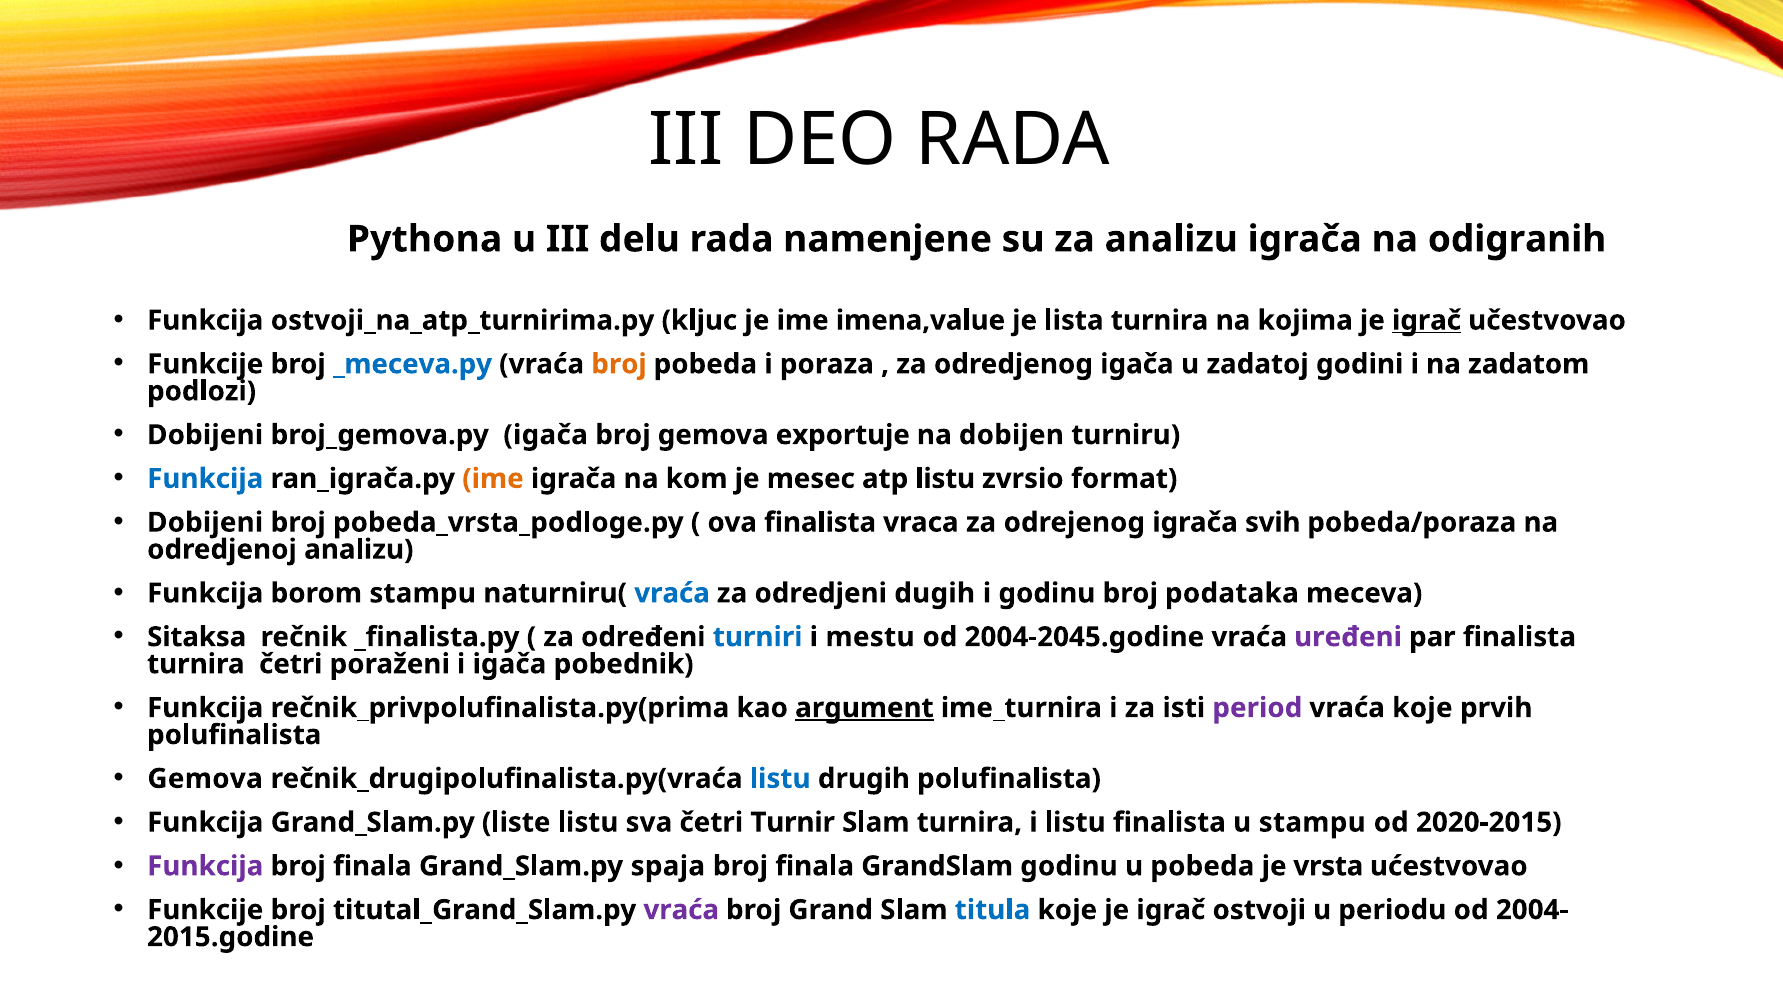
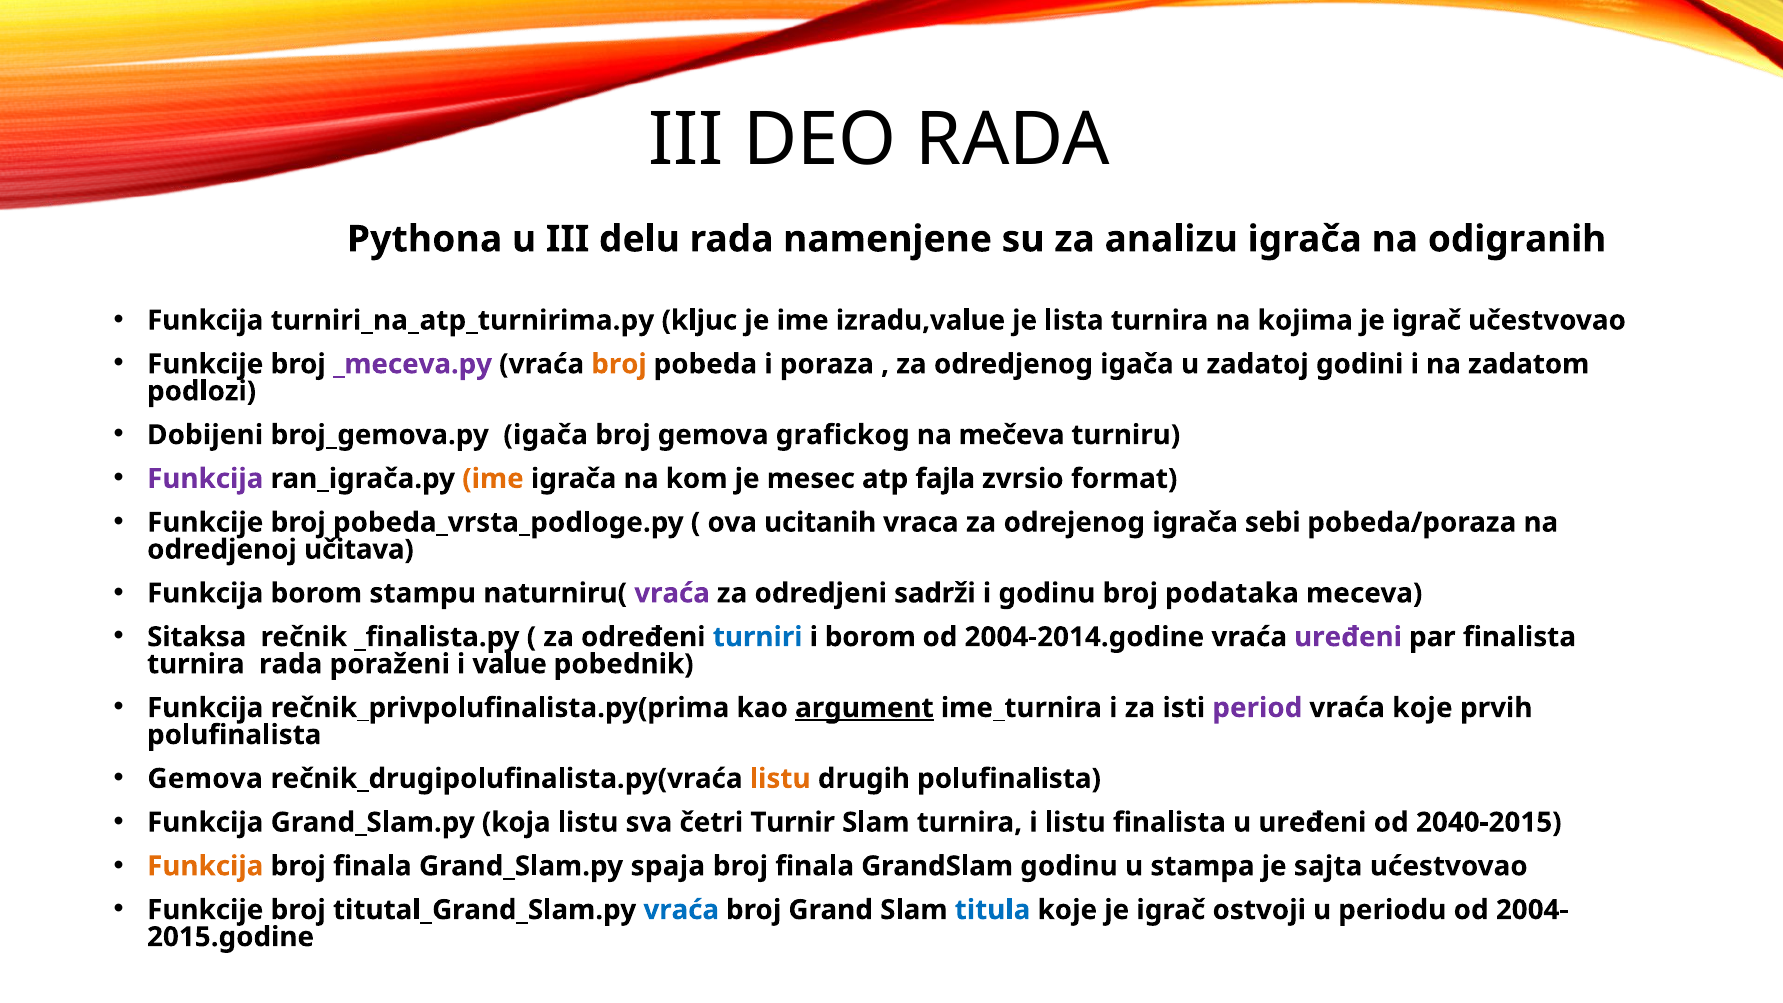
ostvoji_na_atp_turnirima.py: ostvoji_na_atp_turnirima.py -> turniri_na_atp_turnirima.py (462, 320)
imena,value: imena,value -> izradu,value (921, 320)
igrač underline: present -> none (1427, 320)
_meceva.py colour: blue -> purple (413, 364)
exportuje: exportuje -> grafickog (843, 435)
dobijen: dobijen -> mečeva (1012, 435)
Funkcija colour: blue -> purple (205, 479)
atp listu: listu -> fajla (945, 479)
Dobijeni: Dobijeni -> Funkcije (205, 522)
ova finalista: finalista -> ucitanih (820, 522)
svih: svih -> sebi (1273, 522)
odredjenoj analizu: analizu -> učitava (359, 550)
vraća colour: blue -> purple (672, 593)
dugih: dugih -> sadrži (935, 593)
i mestu: mestu -> borom (870, 637)
2004-2045.godine: 2004-2045.godine -> 2004-2014.godine (1084, 637)
turnira četri: četri -> rada (291, 664)
i igača: igača -> value (510, 664)
listu colour: blue -> orange (780, 779)
liste: liste -> koja (516, 822)
u stampu: stampu -> uređeni (1312, 822)
2020-2015: 2020-2015 -> 2040-2015 (1489, 822)
Funkcija colour: purple -> orange (205, 866)
u pobeda: pobeda -> stampa (1202, 866)
vrsta: vrsta -> sajta (1328, 866)
vraća colour: purple -> blue (681, 910)
